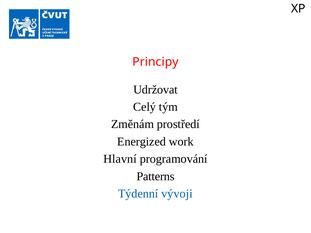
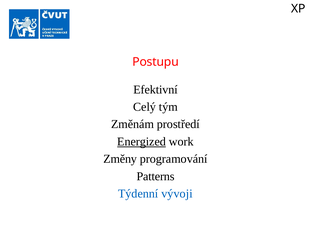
Principy: Principy -> Postupu (156, 62)
Udržovat: Udržovat -> Efektivní (156, 90)
Energized underline: none -> present (142, 142)
Hlavní: Hlavní -> Změny (120, 159)
